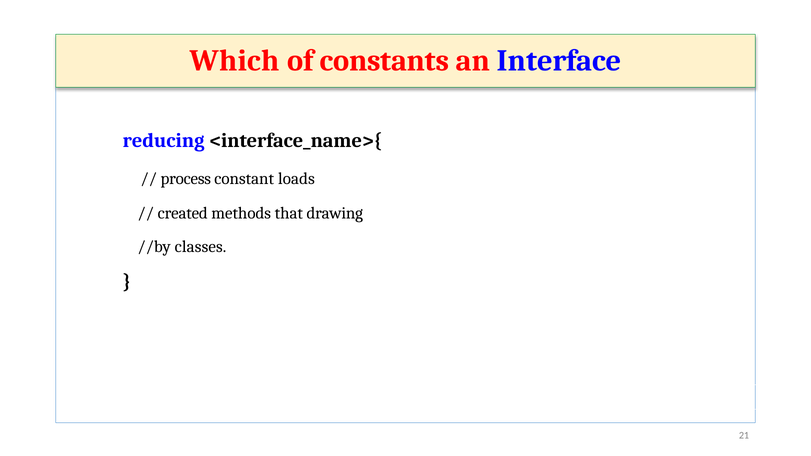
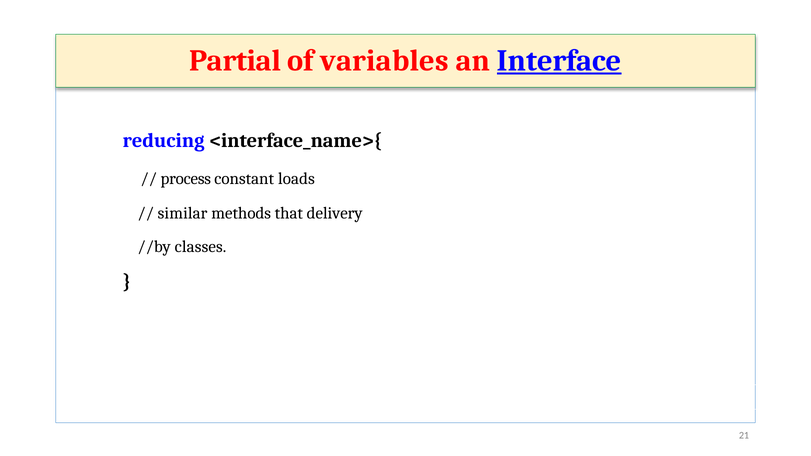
Which: Which -> Partial (235, 61)
constants: constants -> variables (384, 61)
Interface underline: none -> present (559, 61)
created: created -> similar (183, 213)
drawing: drawing -> delivery (335, 213)
